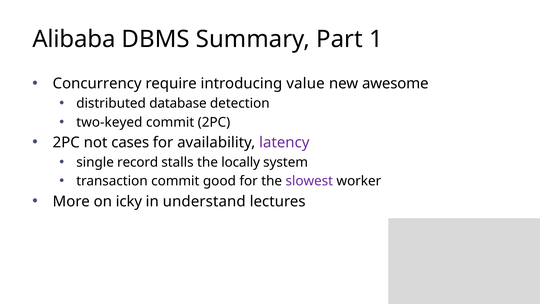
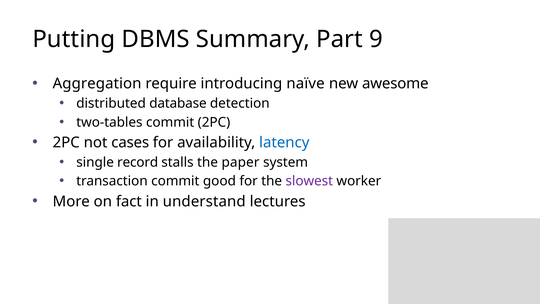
Alibaba: Alibaba -> Putting (74, 39)
1: 1 -> 9 (376, 39)
Concurrency: Concurrency -> Aggregation (97, 84)
value: value -> naïve (306, 84)
two-keyed: two-keyed -> two-tables (109, 122)
latency colour: purple -> blue (284, 142)
locally: locally -> paper (241, 162)
icky: icky -> fact (129, 201)
